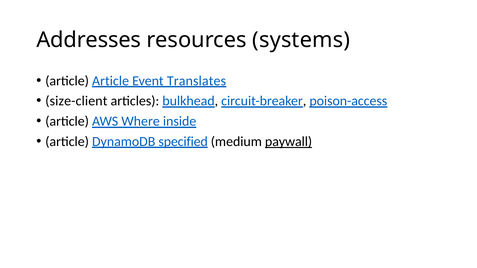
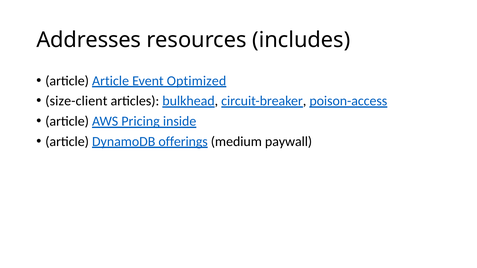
systems: systems -> includes (301, 40)
Translates: Translates -> Optimized (197, 81)
Where: Where -> Pricing (141, 121)
specified: specified -> offerings (183, 142)
paywall underline: present -> none (289, 142)
